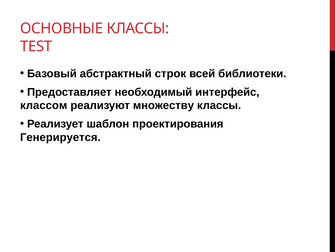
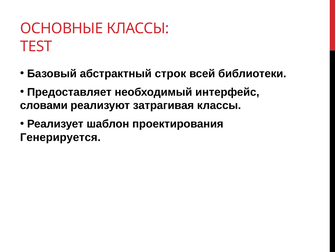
классом: классом -> словами (44, 105)
множеству: множеству -> затрагивая (163, 105)
